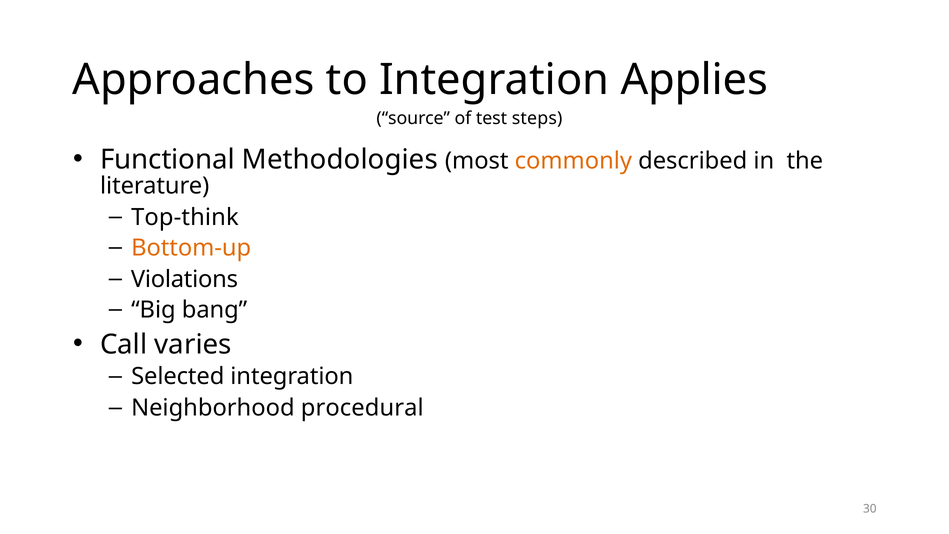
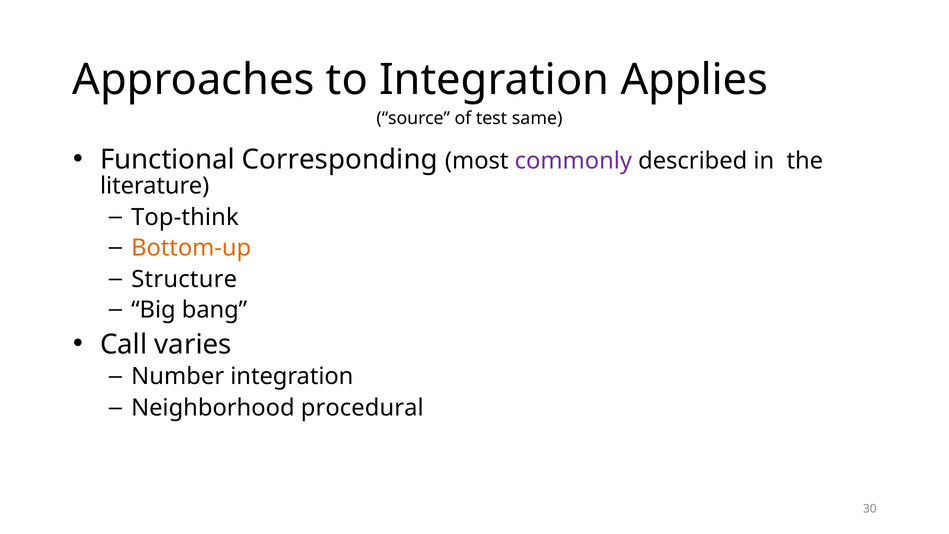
steps: steps -> same (537, 118)
Methodologies: Methodologies -> Corresponding (340, 159)
commonly colour: orange -> purple (573, 161)
Violations: Violations -> Structure (184, 279)
Selected: Selected -> Number (178, 376)
